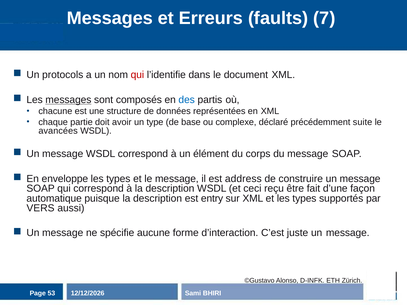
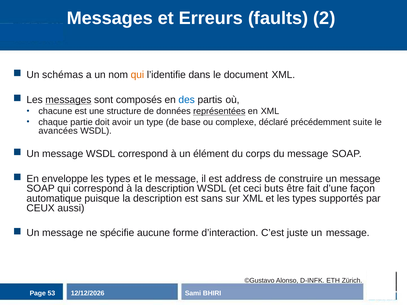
7: 7 -> 2 (324, 18)
protocols: protocols -> schémas (63, 75)
qui colour: red -> orange (137, 75)
représentées underline: none -> present (219, 111)
reçu: reçu -> buts (274, 189)
entry: entry -> sans (212, 199)
VERS: VERS -> CEUX (41, 208)
